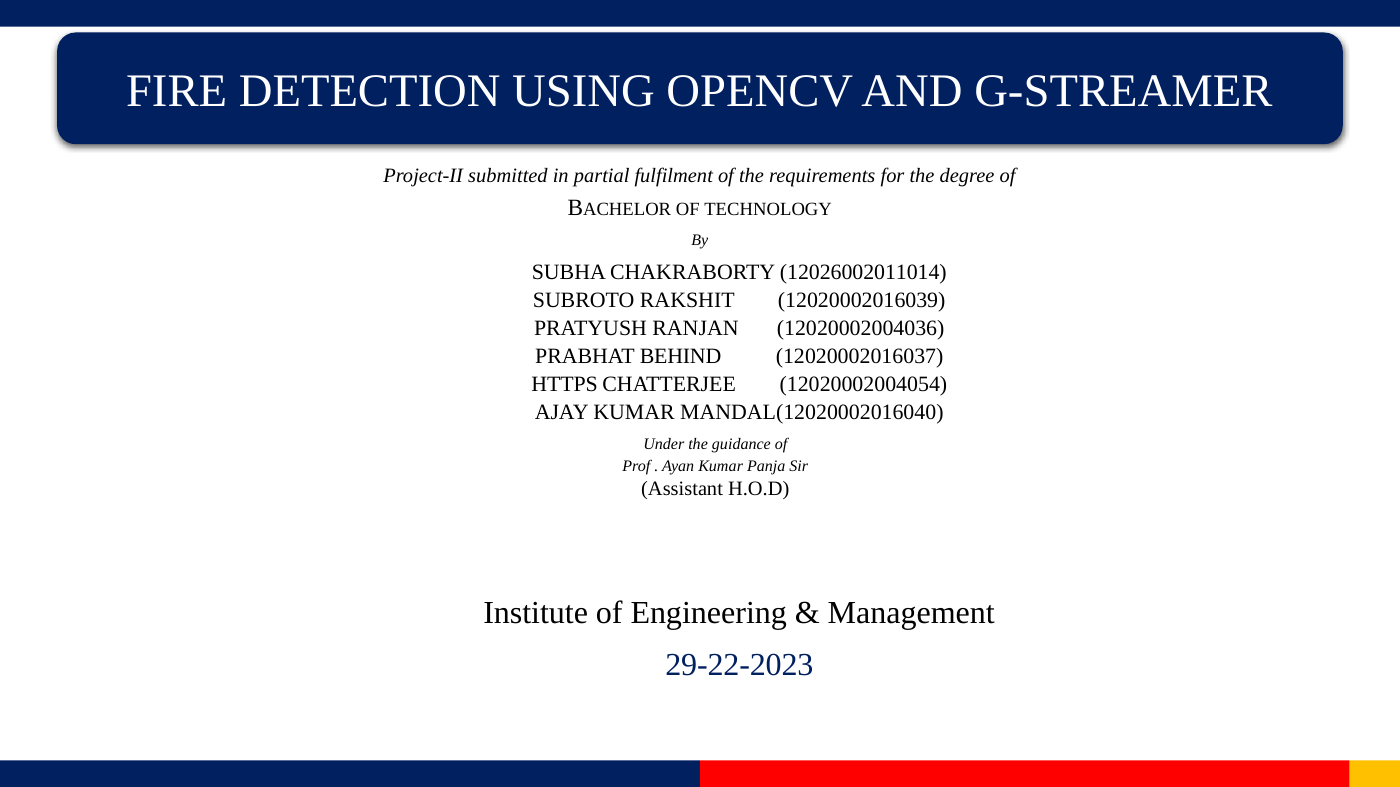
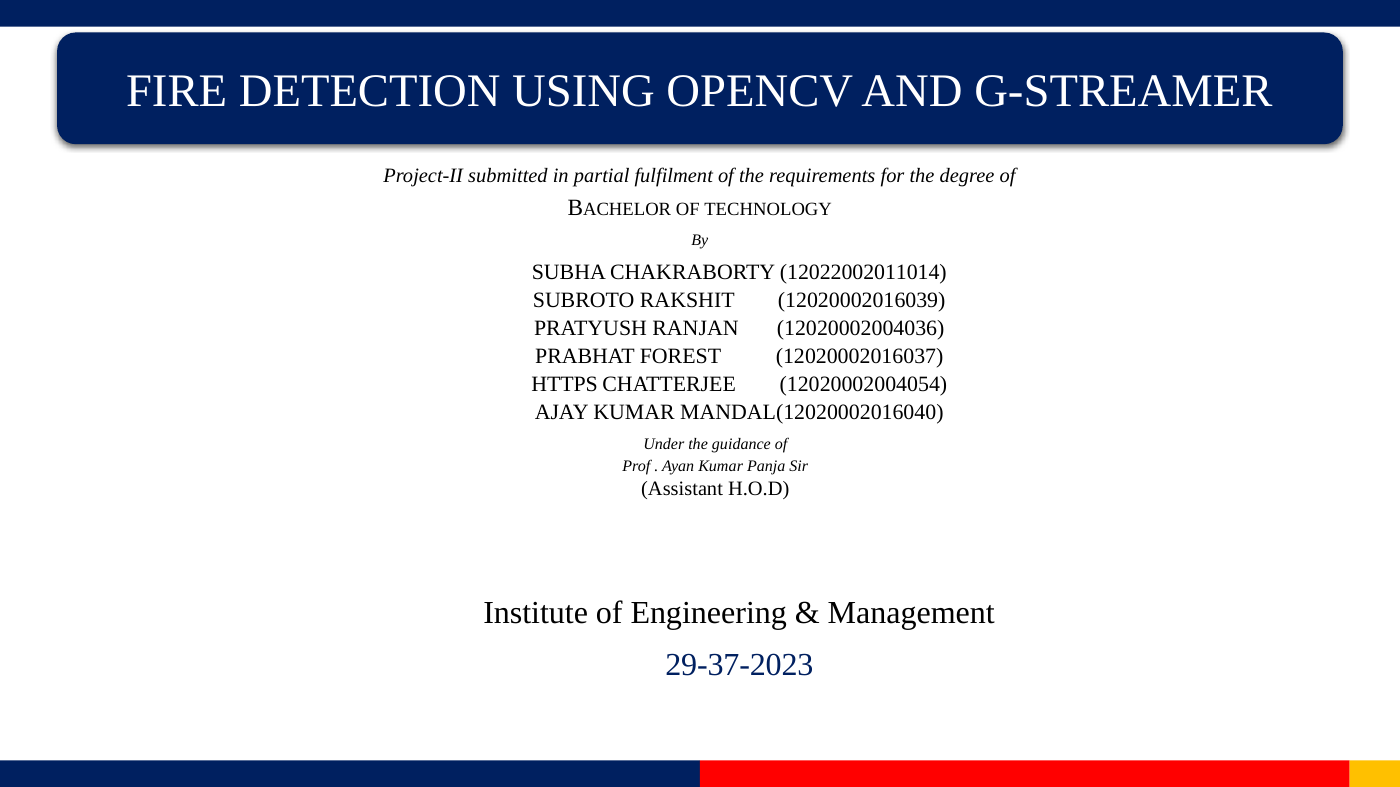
12026002011014: 12026002011014 -> 12022002011014 (863, 272)
BEHIND: BEHIND -> FOREST (680, 356)
29-22-2023: 29-22-2023 -> 29-37-2023 (739, 665)
